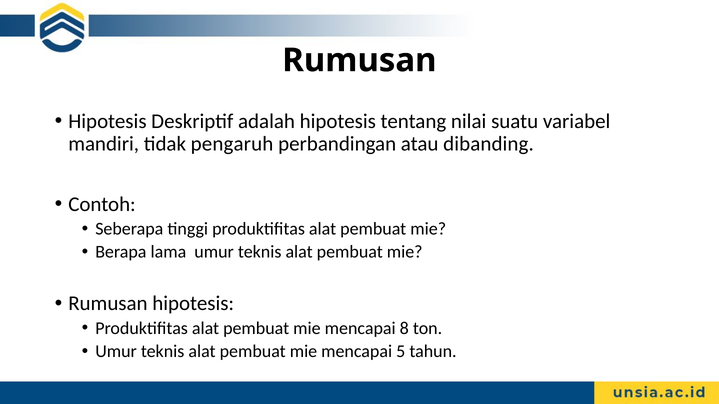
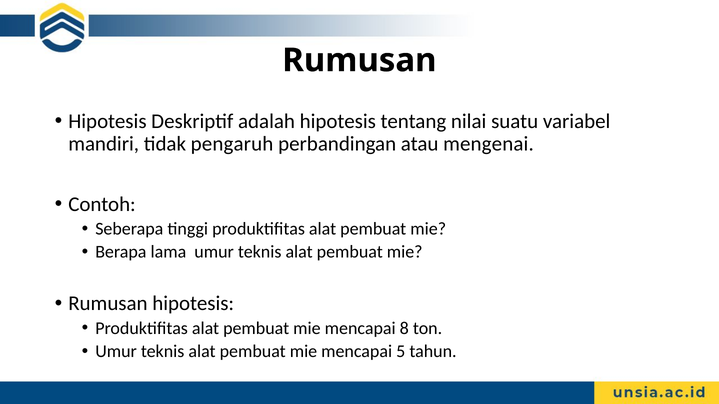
dibanding: dibanding -> mengenai (488, 144)
